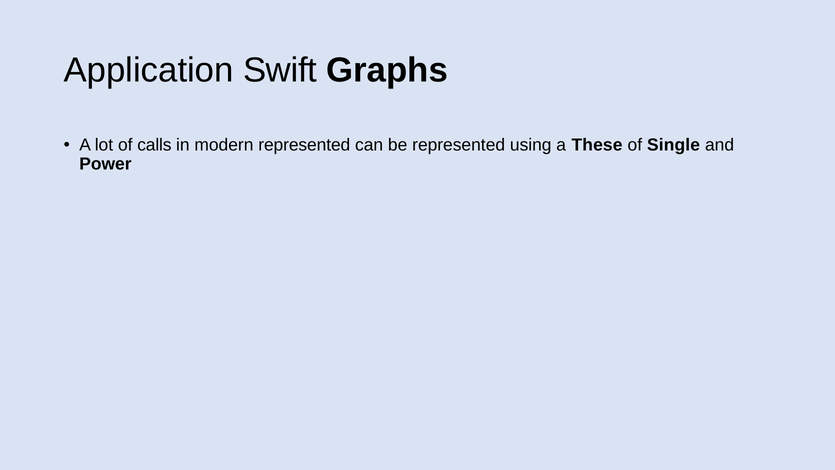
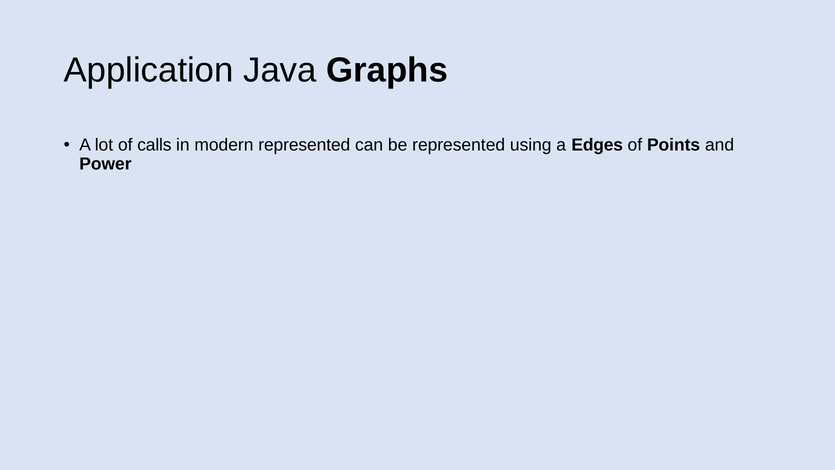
Swift: Swift -> Java (280, 70)
These: These -> Edges (597, 145)
Single: Single -> Points (674, 145)
